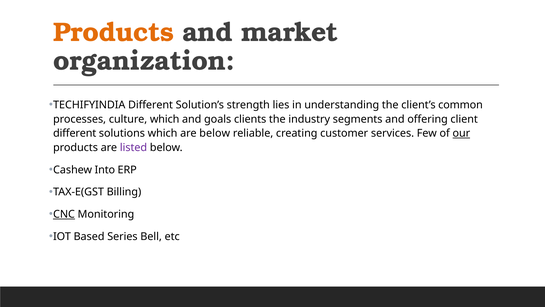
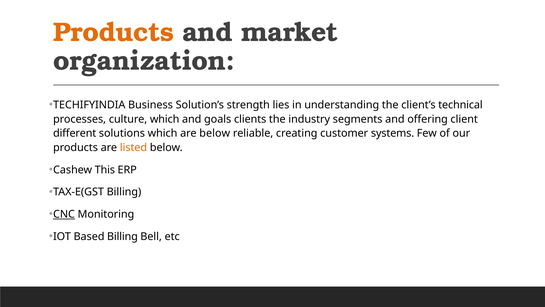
TECHIFYINDIA Different: Different -> Business (151, 105)
common: common -> technical (460, 105)
services: services -> systems (393, 133)
our underline: present -> none (461, 133)
listed colour: purple -> orange (133, 147)
Into: Into -> This (105, 170)
Based Series: Series -> Billing (122, 236)
